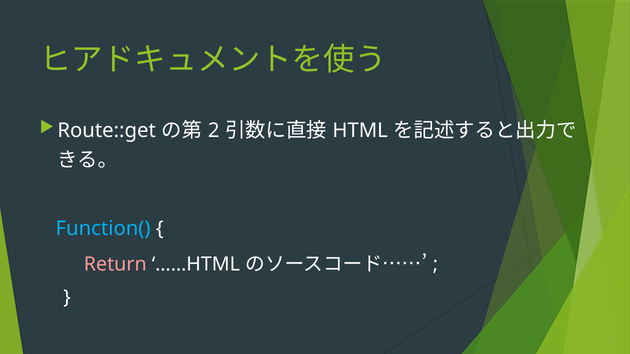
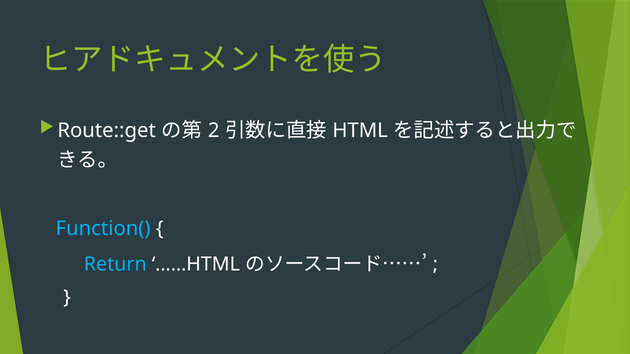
Return colour: pink -> light blue (115, 264)
